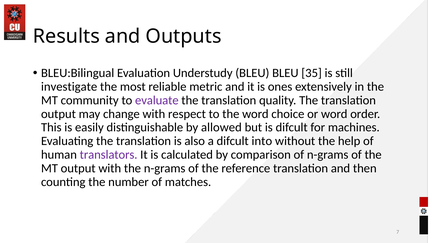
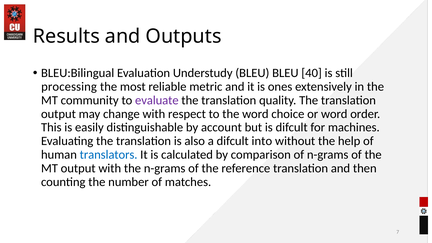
35: 35 -> 40 (312, 73)
investigate: investigate -> processing (69, 87)
allowed: allowed -> account (221, 127)
translators colour: purple -> blue (109, 155)
